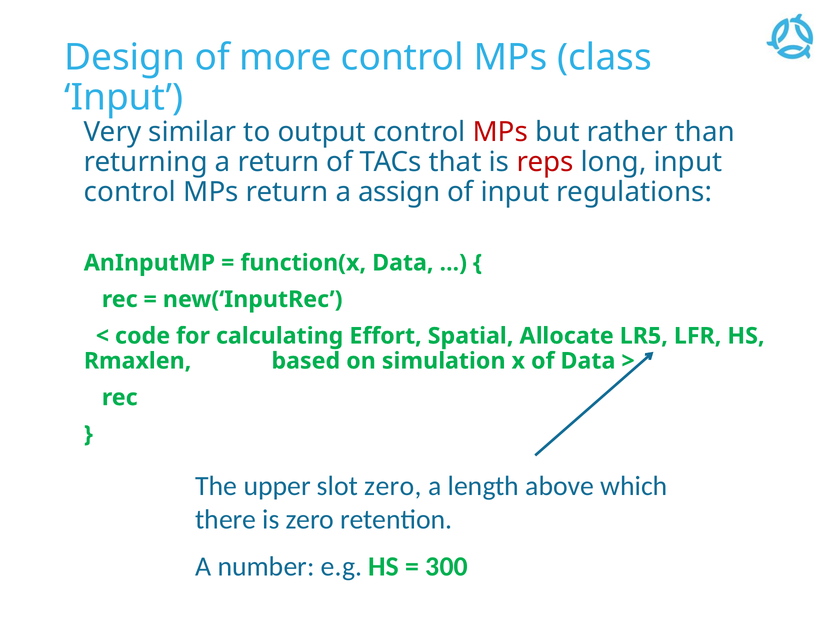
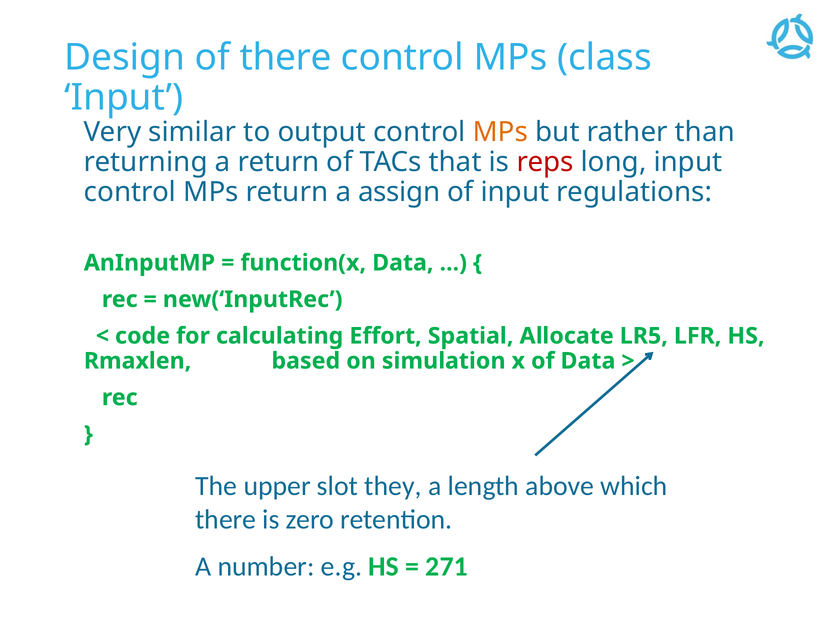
of more: more -> there (286, 57)
MPs colour: red -> orange (500, 132)
slot zero: zero -> they (393, 487)
300: 300 -> 271 (447, 567)
